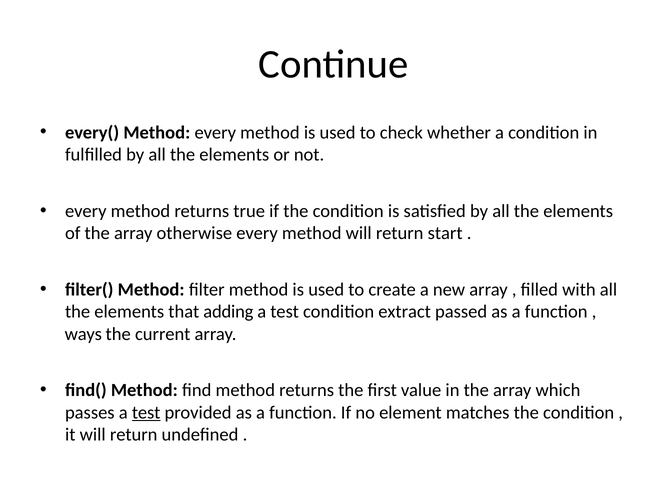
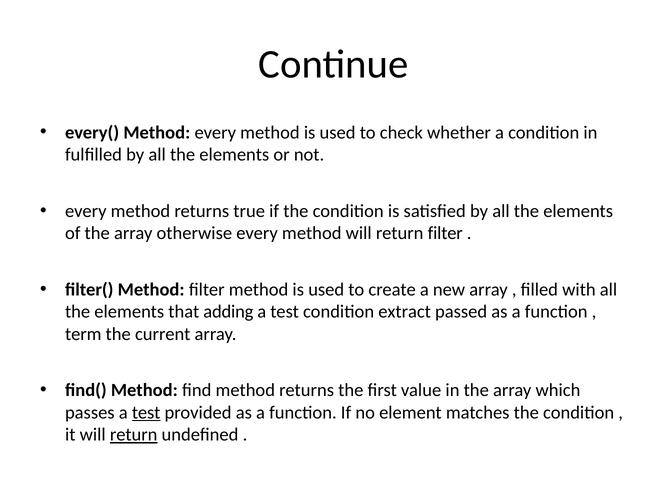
return start: start -> filter (445, 233)
ways: ways -> term (83, 334)
return underline: none -> present (134, 435)
